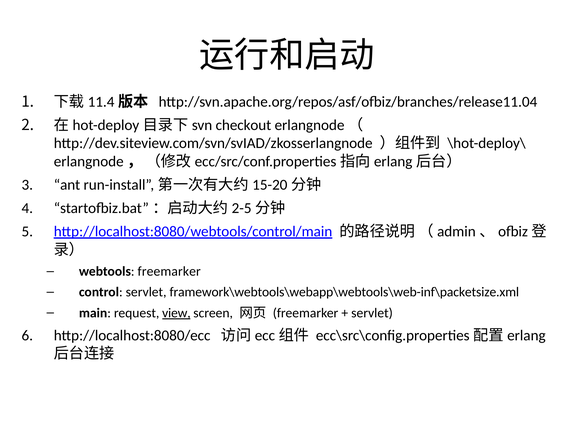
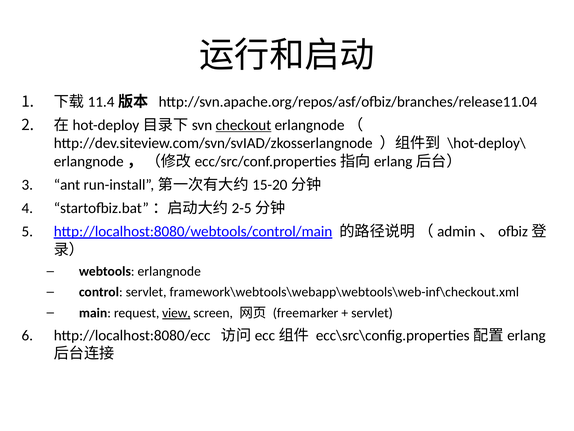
checkout underline: none -> present (243, 125)
webtools freemarker: freemarker -> erlangnode (169, 271)
framework\webtools\webapp\webtools\web-inf\packetsize.xml: framework\webtools\webapp\webtools\web-inf\packetsize.xml -> framework\webtools\webapp\webtools\web-inf\checkout.xml (344, 292)
